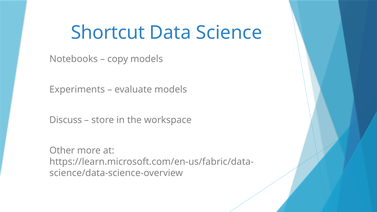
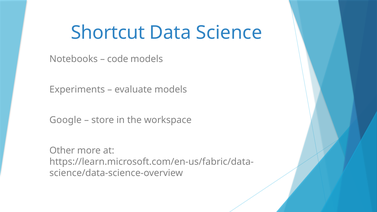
copy: copy -> code (118, 59)
Discuss: Discuss -> Google (66, 120)
